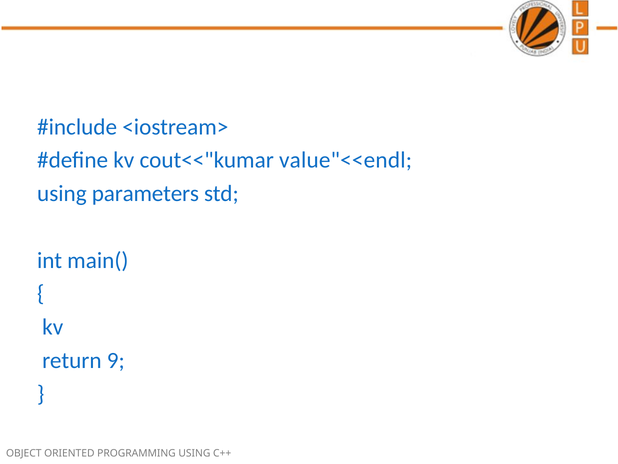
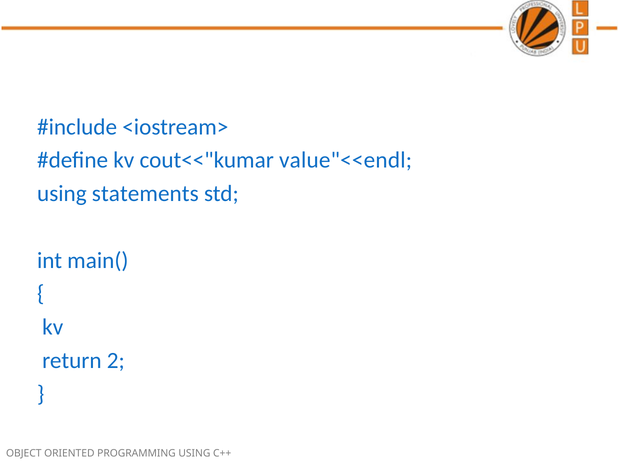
parameters: parameters -> statements (145, 193)
9: 9 -> 2 (116, 360)
